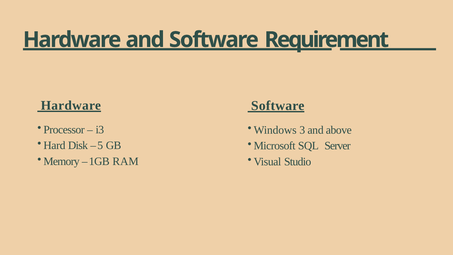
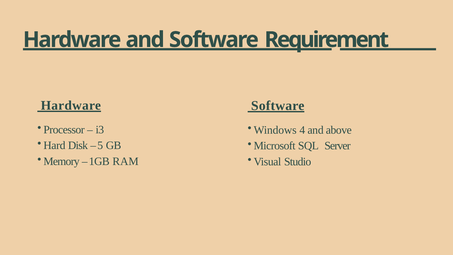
3: 3 -> 4 (302, 130)
